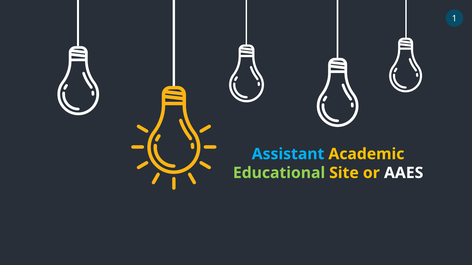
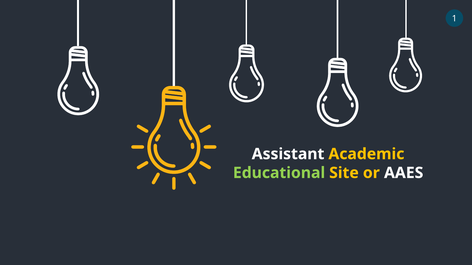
Assistant colour: light blue -> white (288, 154)
